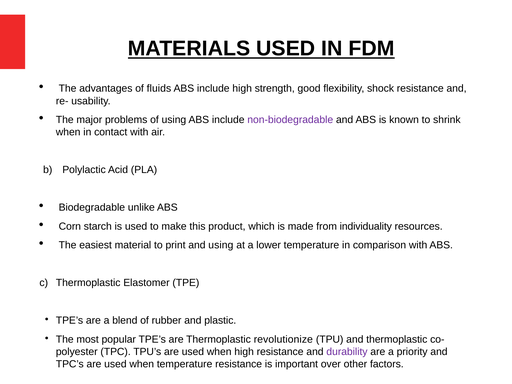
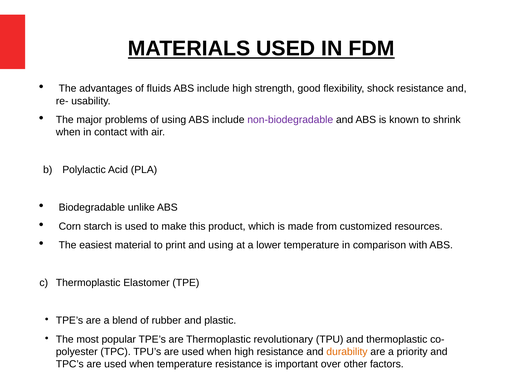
individuality: individuality -> customized (366, 226)
revolutionize: revolutionize -> revolutionary (283, 339)
durability colour: purple -> orange (347, 352)
